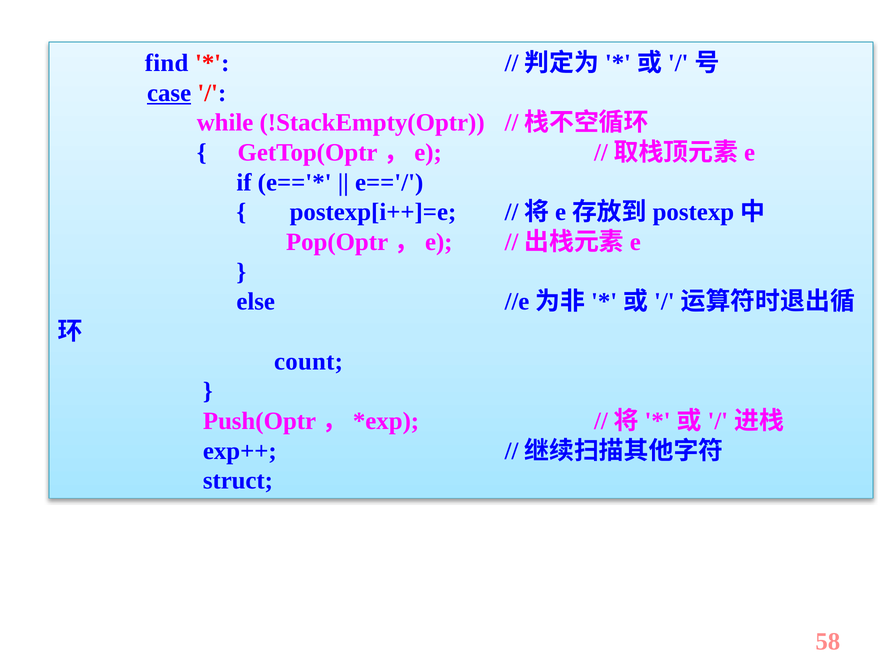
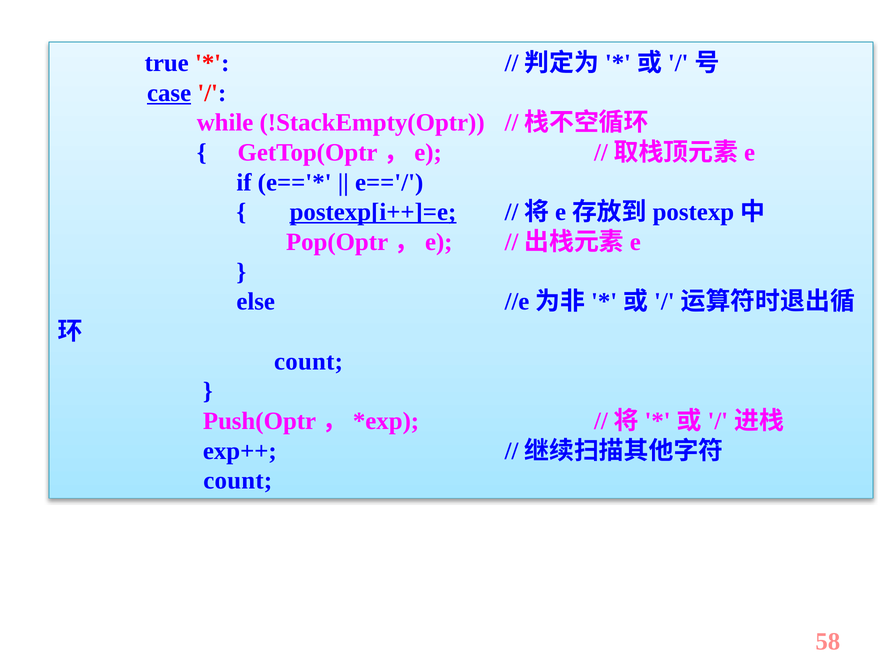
find: find -> true (167, 63)
postexp[i++]=e underline: none -> present (373, 212)
struct: struct -> count (238, 480)
